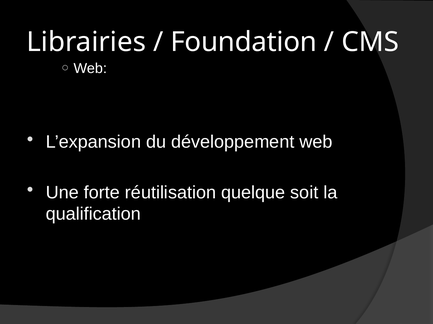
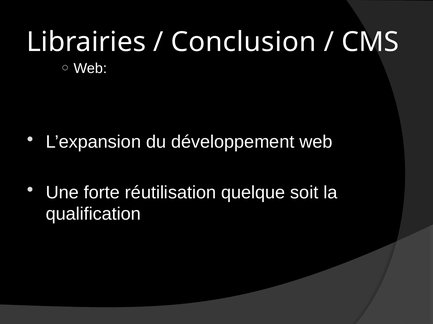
Foundation: Foundation -> Conclusion (244, 42)
